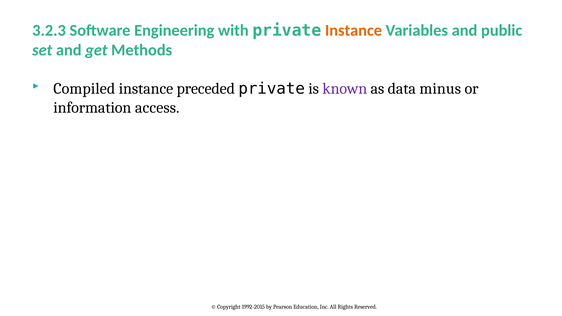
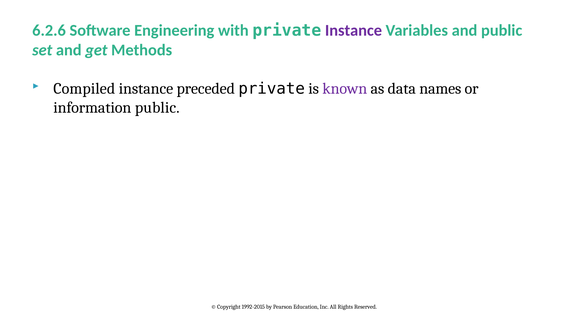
3.2.3: 3.2.3 -> 6.2.6 (49, 30)
Instance colour: orange -> purple (353, 30)
minus: minus -> names (440, 89)
information access: access -> public (157, 108)
